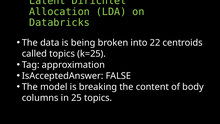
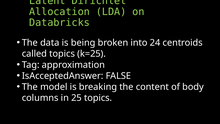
22: 22 -> 24 (155, 43)
